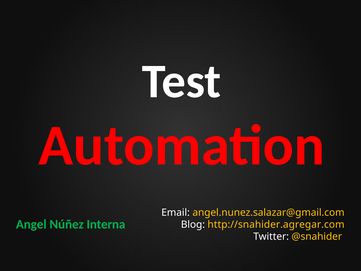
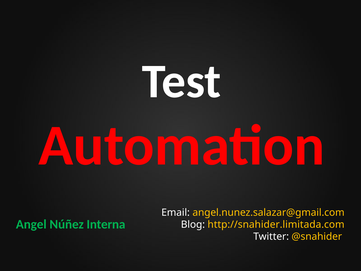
http://snahider.agregar.com: http://snahider.agregar.com -> http://snahider.limitada.com (276, 224)
